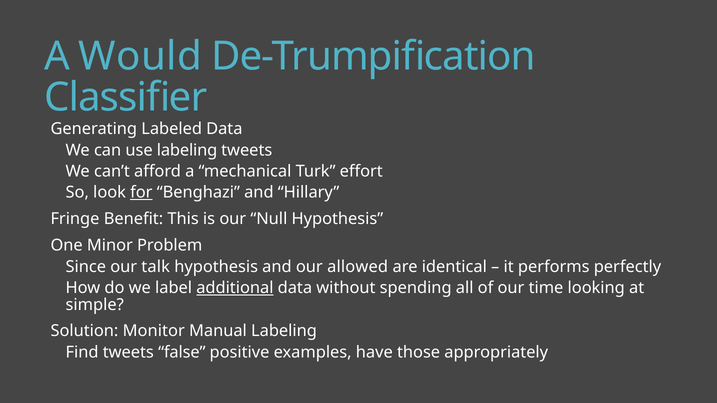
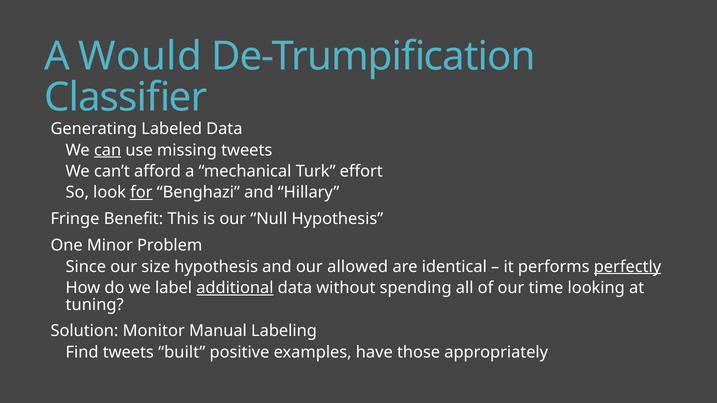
can underline: none -> present (108, 150)
use labeling: labeling -> missing (187, 150)
talk: talk -> size (156, 267)
perfectly underline: none -> present (627, 267)
simple: simple -> tuning (95, 305)
false: false -> built (182, 353)
